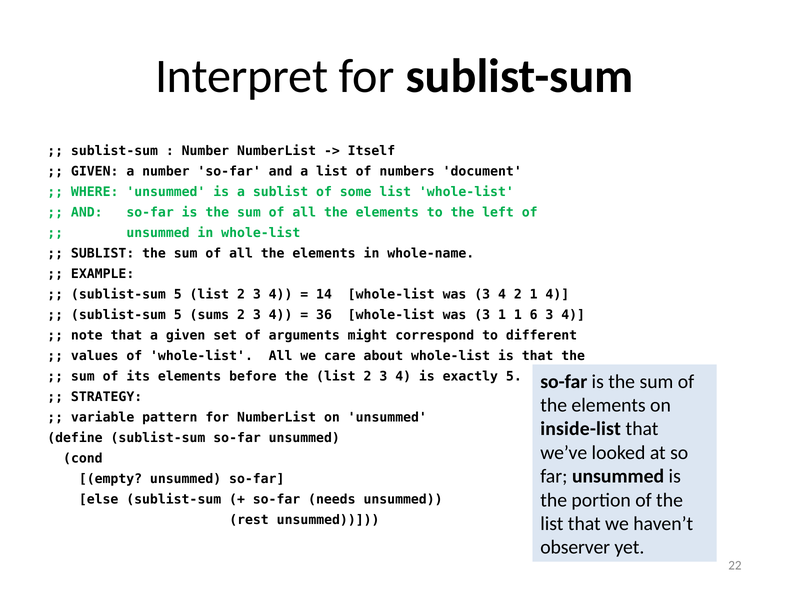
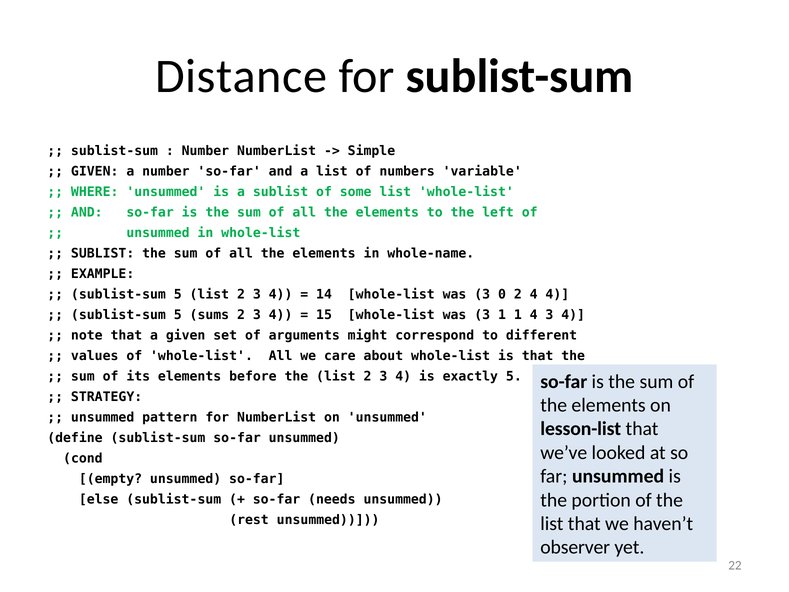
Interpret: Interpret -> Distance (241, 76)
Itself: Itself -> Simple (371, 151)
document: document -> variable (482, 171)
was 3 4: 4 -> 0 (502, 294)
2 1: 1 -> 4 (534, 294)
36: 36 -> 15 (324, 315)
1 6: 6 -> 4 (534, 315)
variable: variable -> unsummed (103, 417)
inside-list: inside-list -> lesson-list (581, 429)
